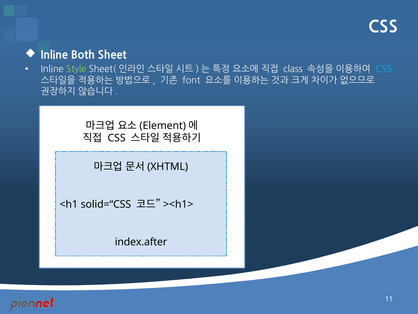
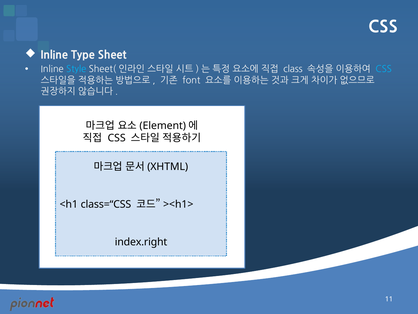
Both: Both -> Type (83, 55)
Style colour: light green -> light blue (76, 69)
solid=“CSS: solid=“CSS -> class=“CSS (106, 204)
index.after: index.after -> index.right (141, 242)
